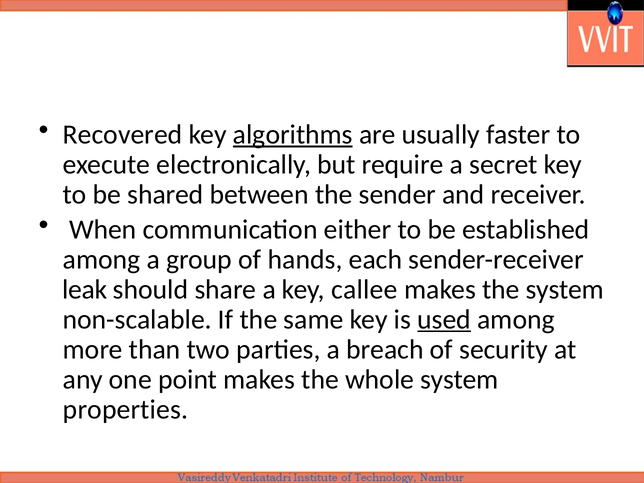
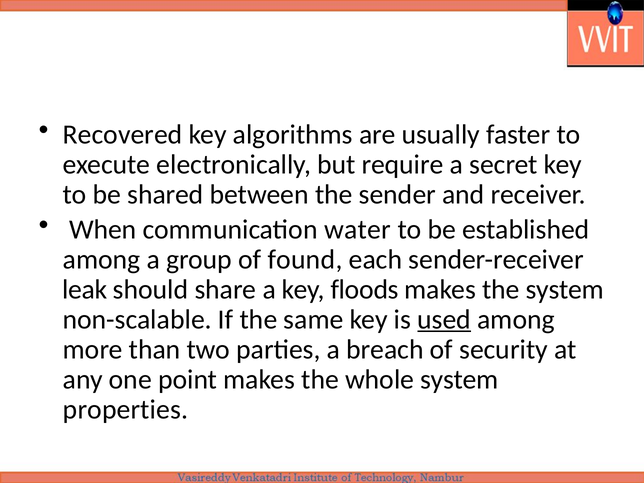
algorithms underline: present -> none (293, 135)
either: either -> water (357, 230)
hands: hands -> found (305, 260)
callee: callee -> floods (365, 289)
